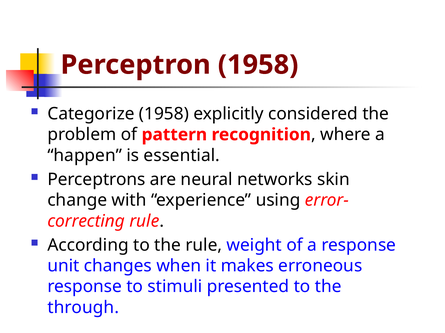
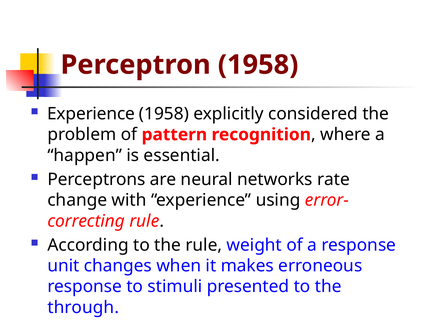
Categorize: Categorize -> Experience (91, 114)
skin: skin -> rate (333, 180)
